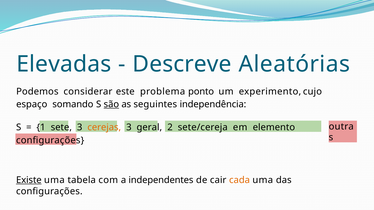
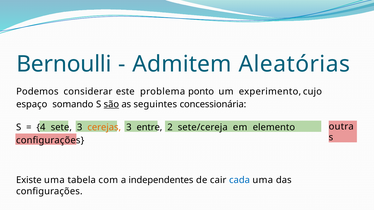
Elevadas: Elevadas -> Bernoulli (64, 64)
Descreve: Descreve -> Admitem (182, 64)
independência: independência -> concessionária (213, 104)
1: 1 -> 4 (41, 128)
geral: geral -> entre (149, 128)
Existe underline: present -> none (29, 180)
cada colour: orange -> blue (239, 180)
